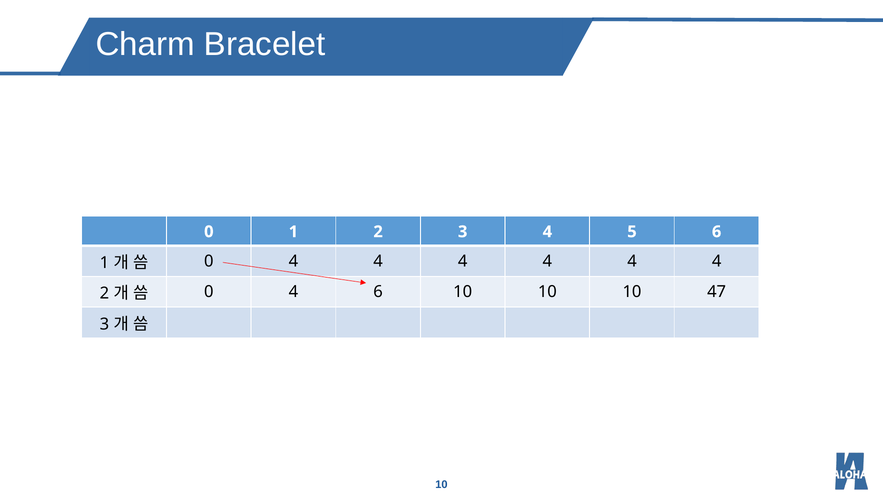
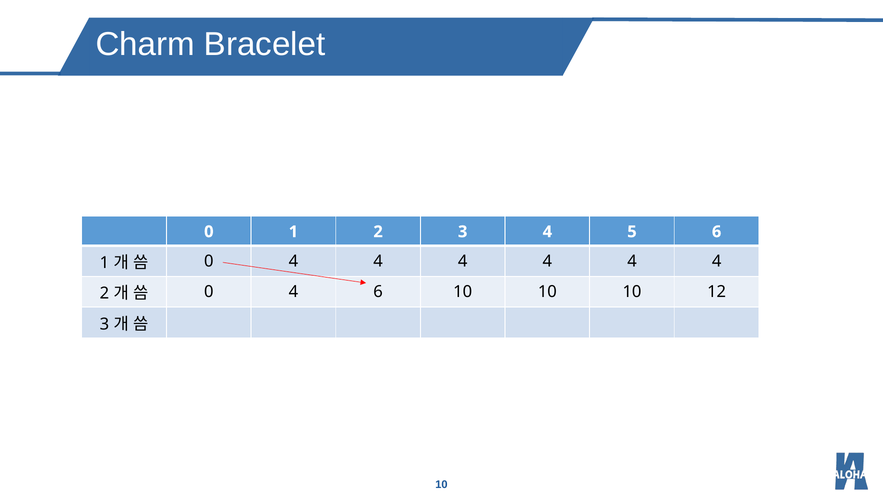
47: 47 -> 12 (717, 292)
